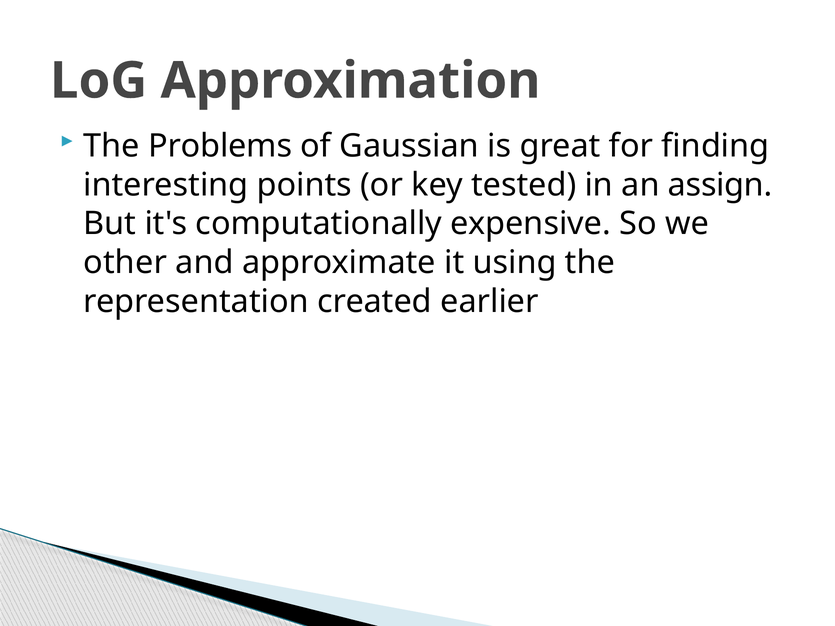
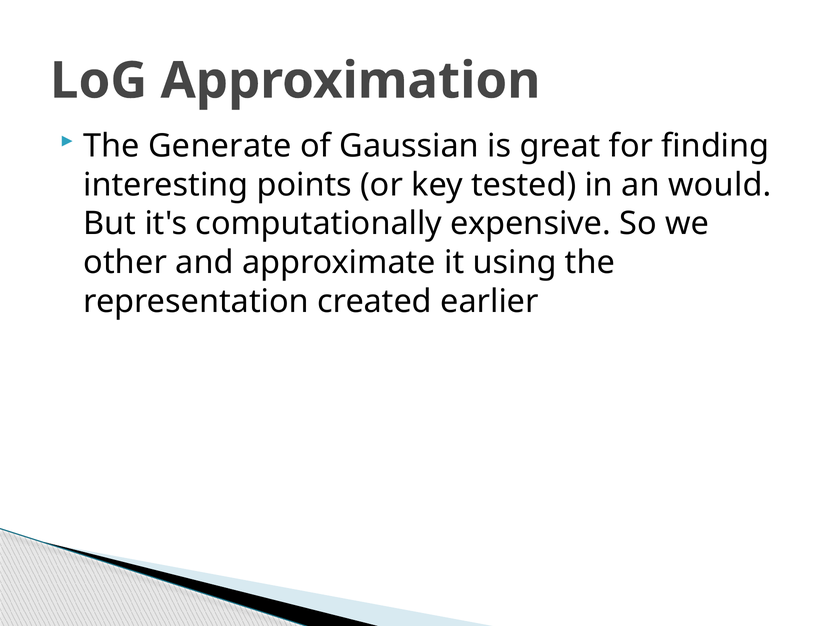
Problems: Problems -> Generate (220, 146)
assign: assign -> would (720, 185)
